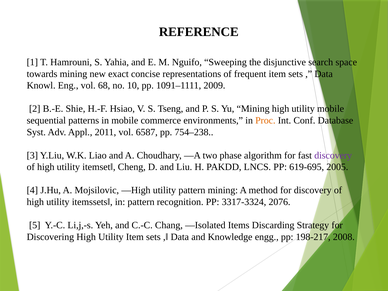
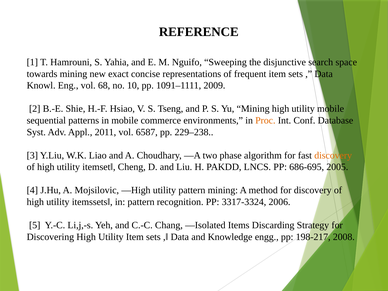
754–238: 754–238 -> 229–238 (194, 132)
discovery colour: purple -> orange (333, 155)
619-695: 619-695 -> 686-695 (307, 167)
2076: 2076 -> 2006 (279, 202)
